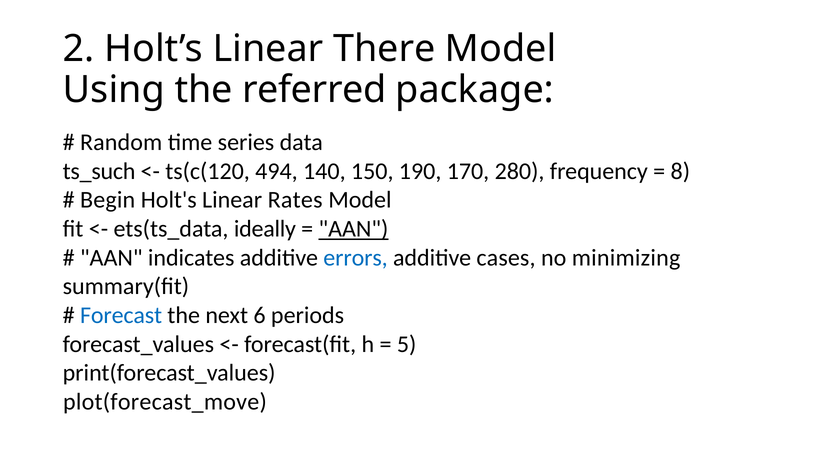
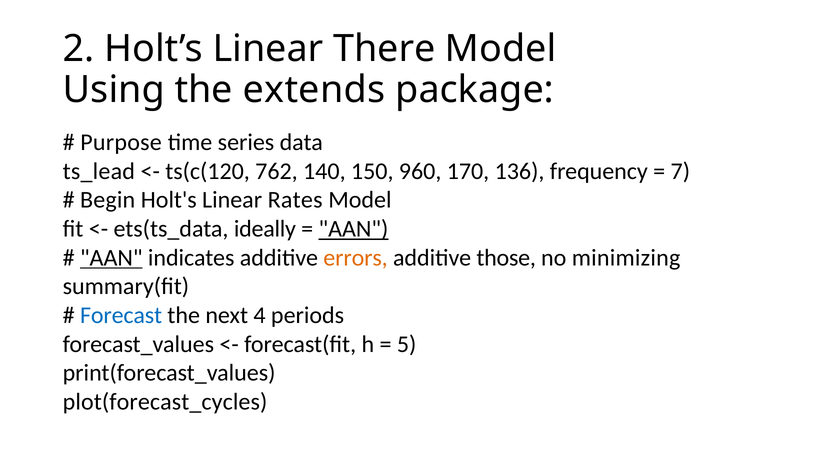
referred: referred -> extends (314, 90)
Random: Random -> Purpose (121, 143)
ts_such: ts_such -> ts_lead (99, 171)
494: 494 -> 762 (276, 171)
190: 190 -> 960 (420, 171)
280: 280 -> 136 (520, 171)
8: 8 -> 7 (680, 171)
AAN underline: none -> present (111, 258)
errors colour: blue -> orange (355, 258)
cases: cases -> those (506, 258)
6: 6 -> 4 (260, 316)
plot(forecast_move: plot(forecast_move -> plot(forecast_cycles (165, 402)
